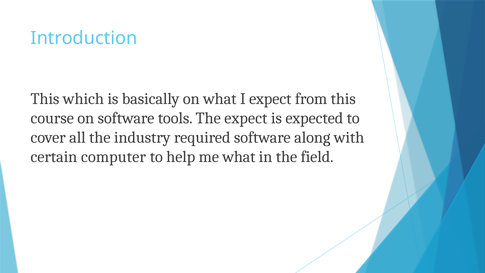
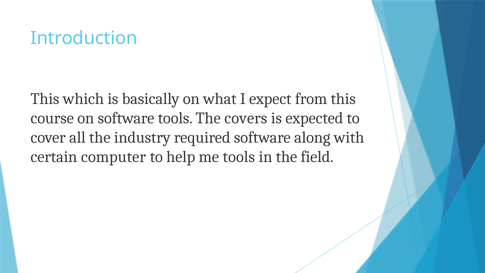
The expect: expect -> covers (246, 118)
me what: what -> tools (239, 157)
